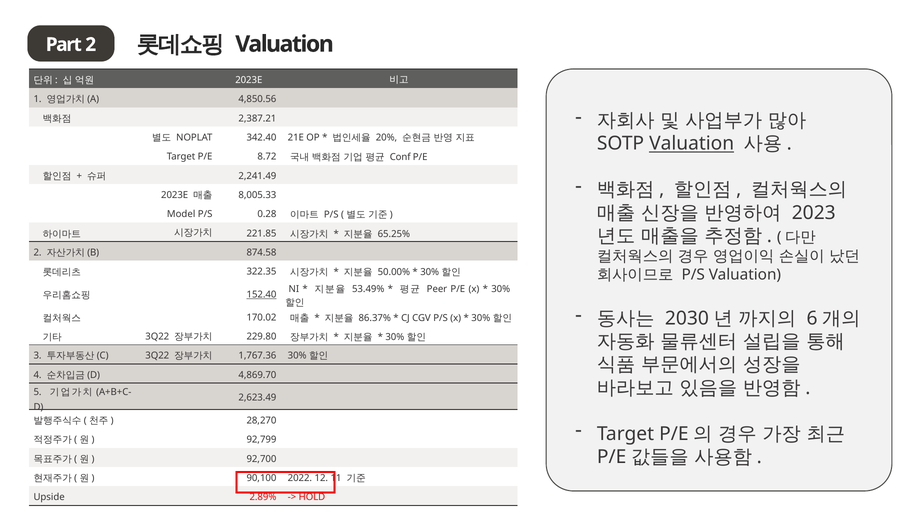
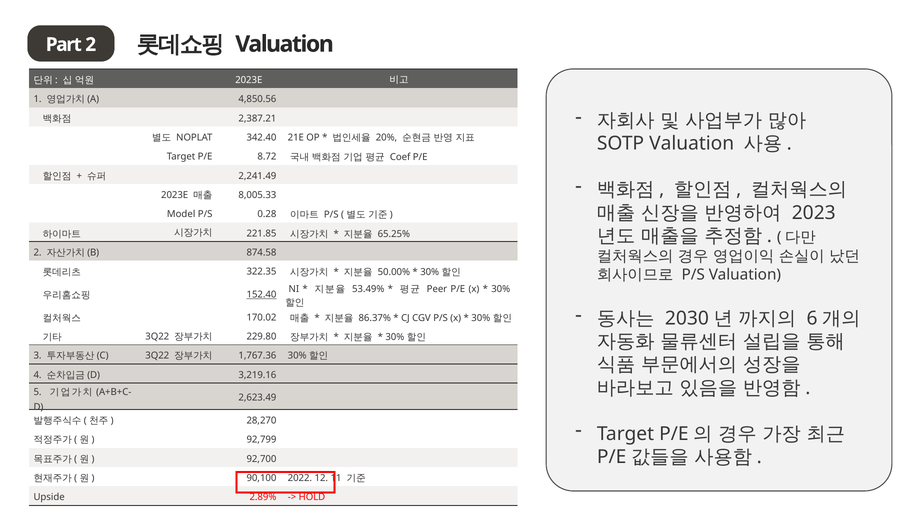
Valuation underline: present -> none (692, 144)
Conf: Conf -> Coef (400, 157)
4,869.70: 4,869.70 -> 3,219.16 (257, 375)
